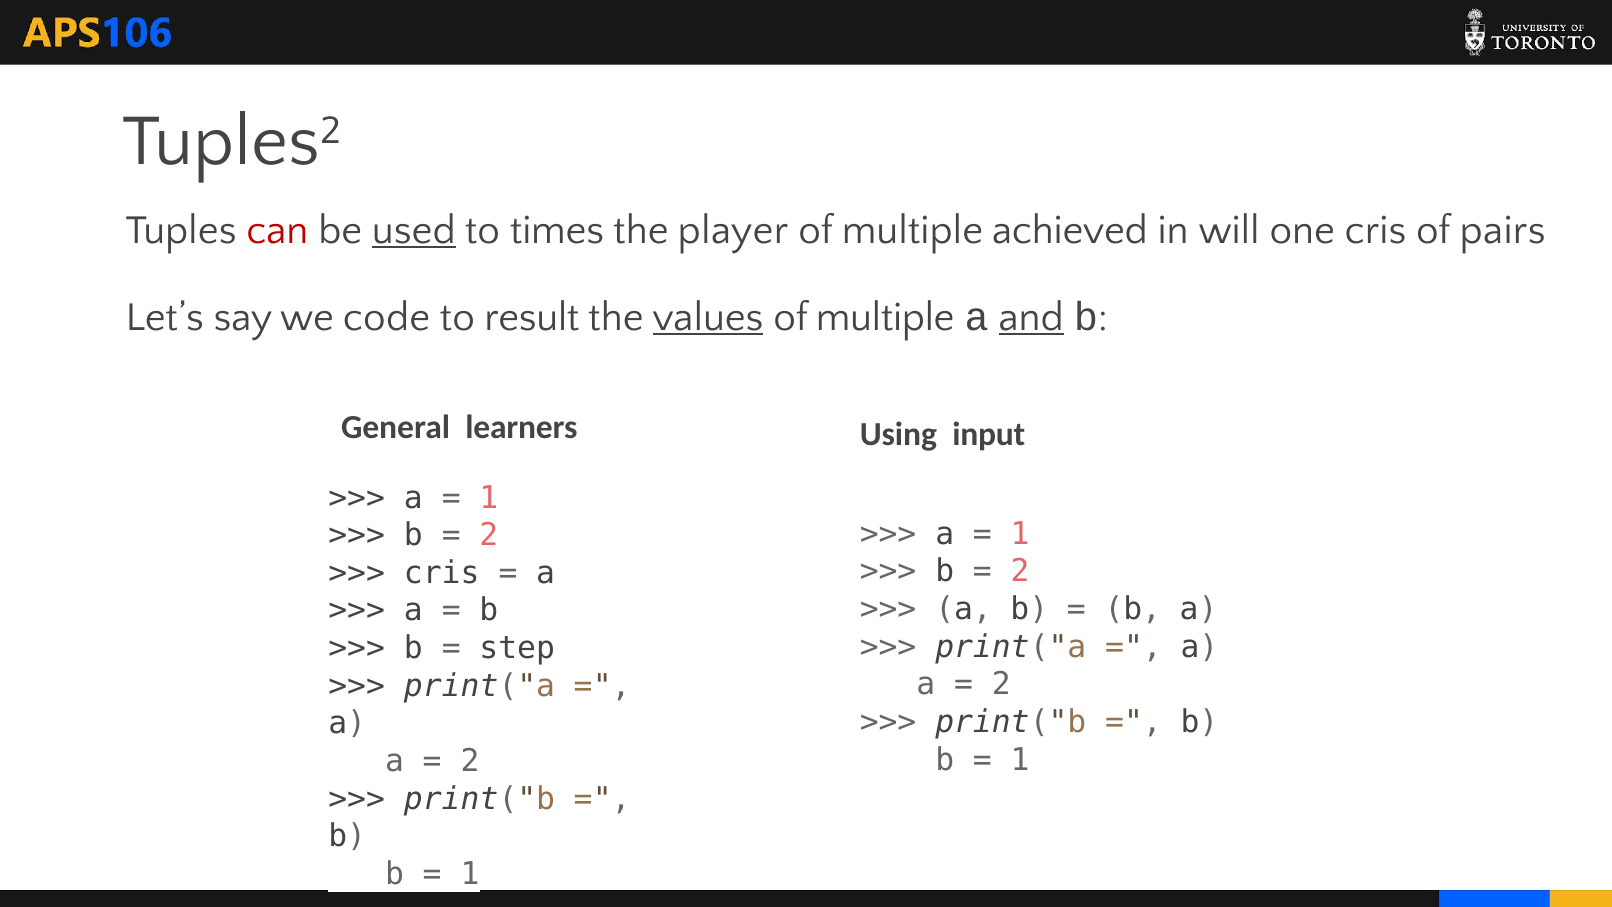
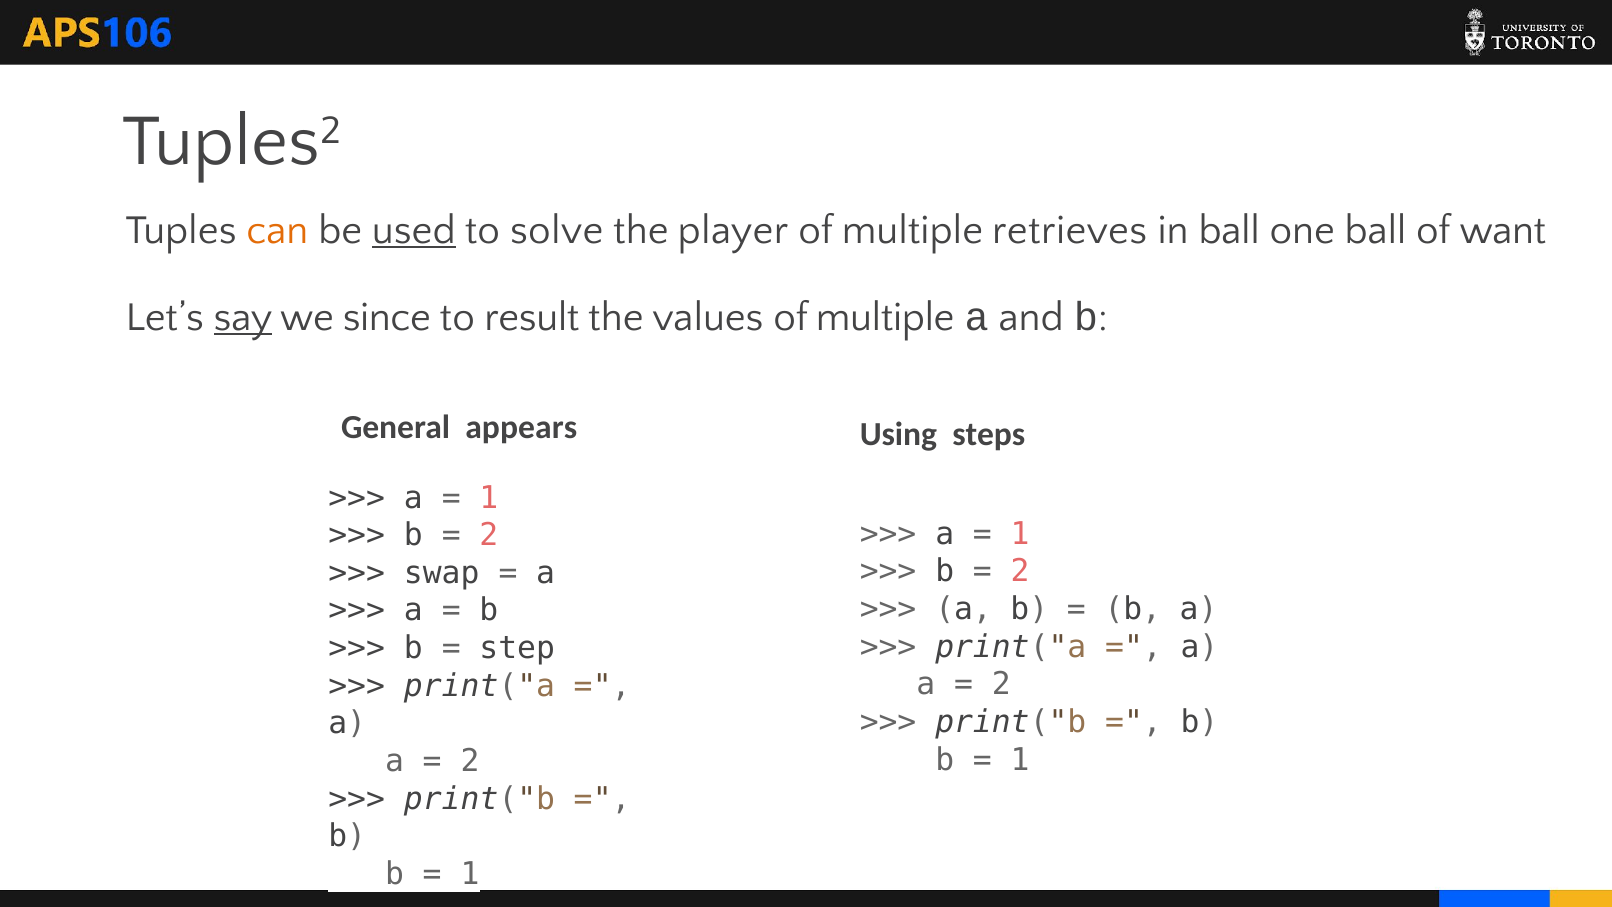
can colour: red -> orange (277, 230)
times: times -> solve (557, 230)
achieved: achieved -> retrieves (1070, 230)
in will: will -> ball (1229, 230)
one cris: cris -> ball (1376, 230)
pairs: pairs -> want (1503, 230)
say underline: none -> present (243, 317)
code: code -> since (387, 317)
values underline: present -> none (708, 317)
and underline: present -> none (1031, 317)
learners: learners -> appears (521, 427)
input: input -> steps (989, 434)
cris: cris -> swap (442, 573)
